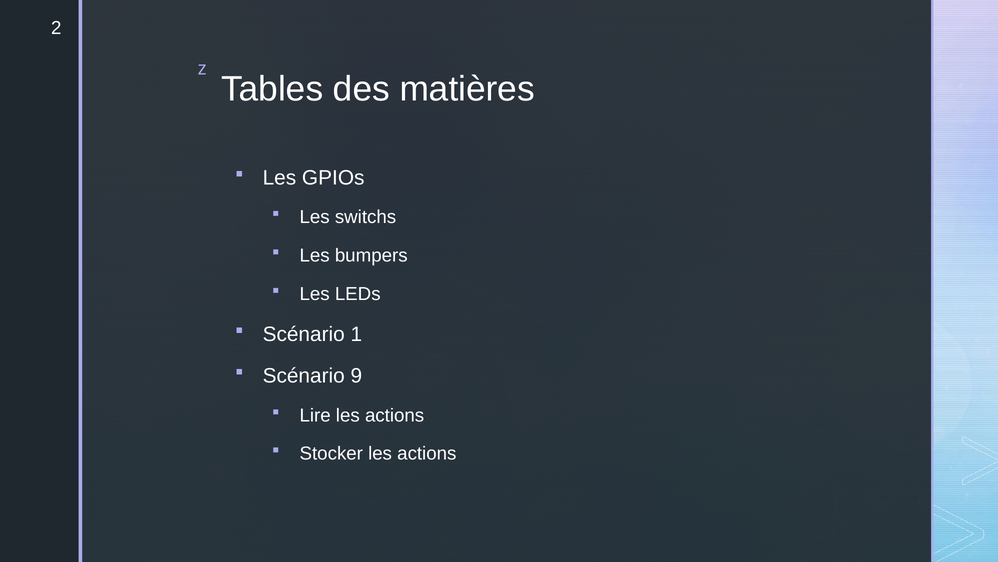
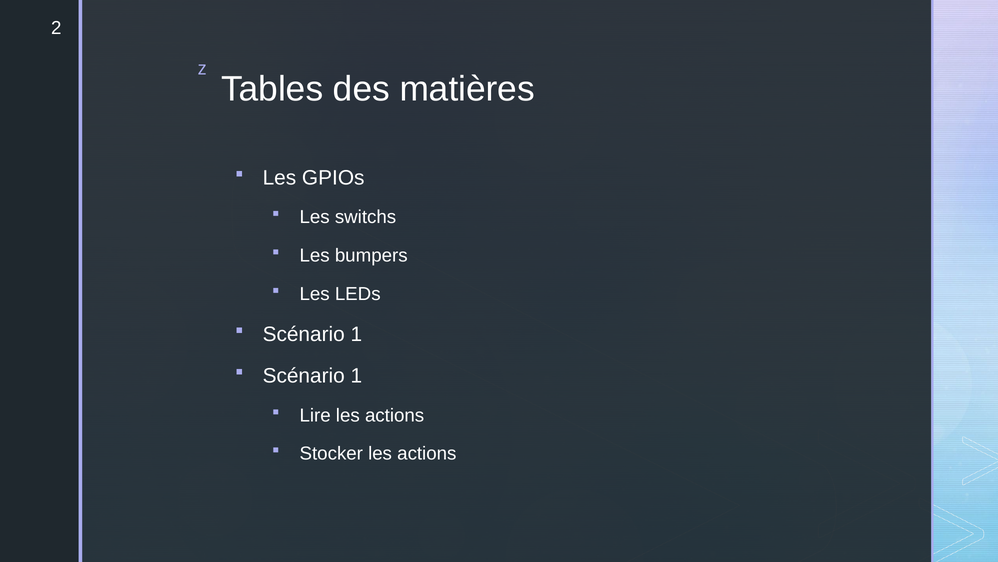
9: 9 -> 1 (356, 375)
